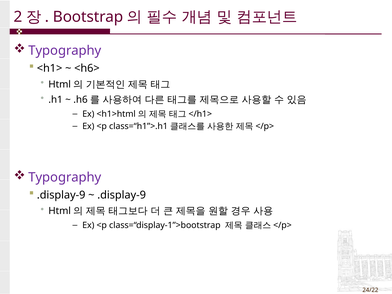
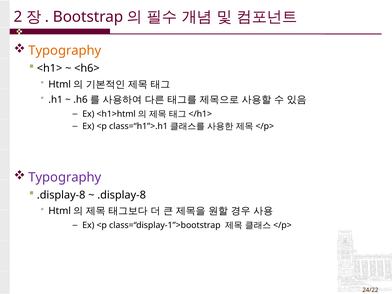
Typography colour: purple -> orange (65, 51)
.display-9: .display-9 -> .display-8 (61, 195)
.display-9: .display-9 -> .display-8 (122, 195)
